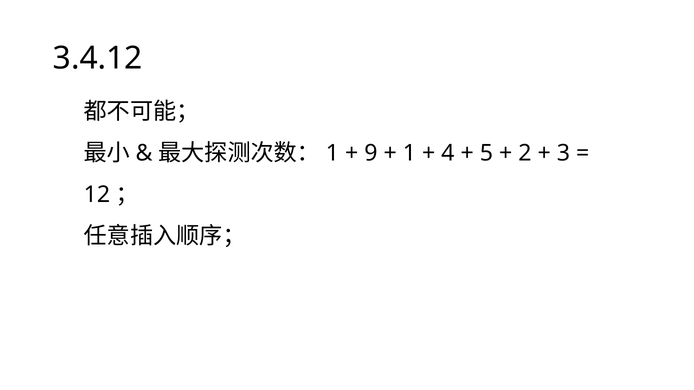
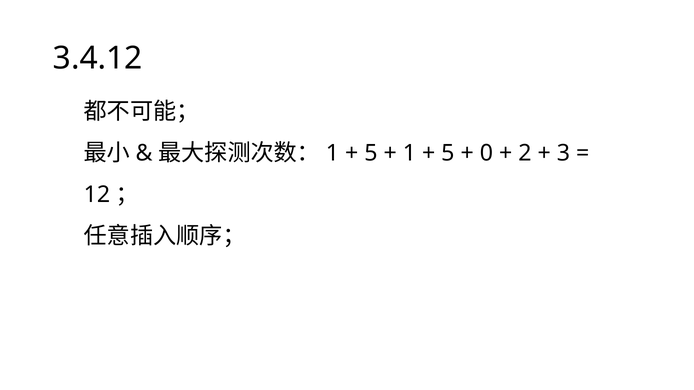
9: 9 -> 5 (371, 153)
4: 4 -> 5 (448, 153)
5: 5 -> 0 (486, 153)
